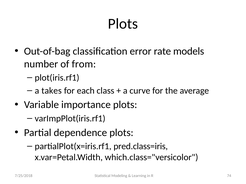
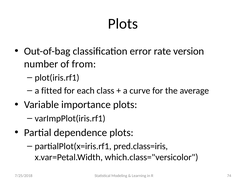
models: models -> version (189, 51)
takes: takes -> fitted (52, 91)
